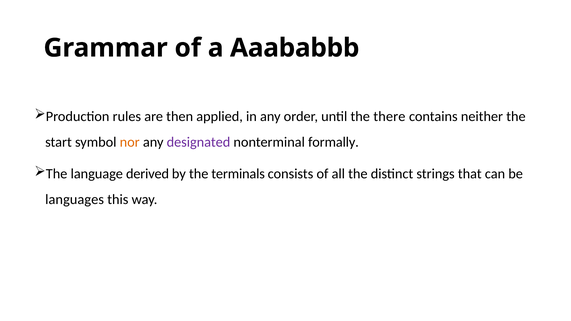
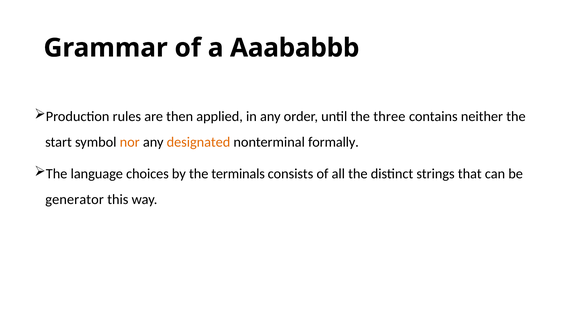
there: there -> three (389, 116)
designated colour: purple -> orange (198, 142)
derived: derived -> choices (147, 174)
languages: languages -> generator (75, 199)
